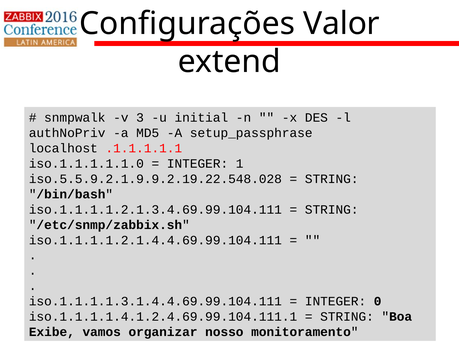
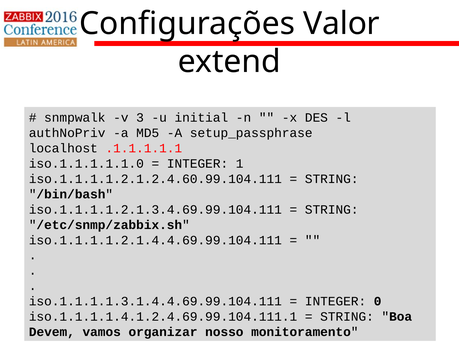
iso.5.5.9.2.1.9.9.2.19.22.548.028: iso.5.5.9.2.1.9.9.2.19.22.548.028 -> iso.1.1.1.1.2.1.2.4.60.99.104.111 (155, 179)
Exibe: Exibe -> Devem (52, 332)
